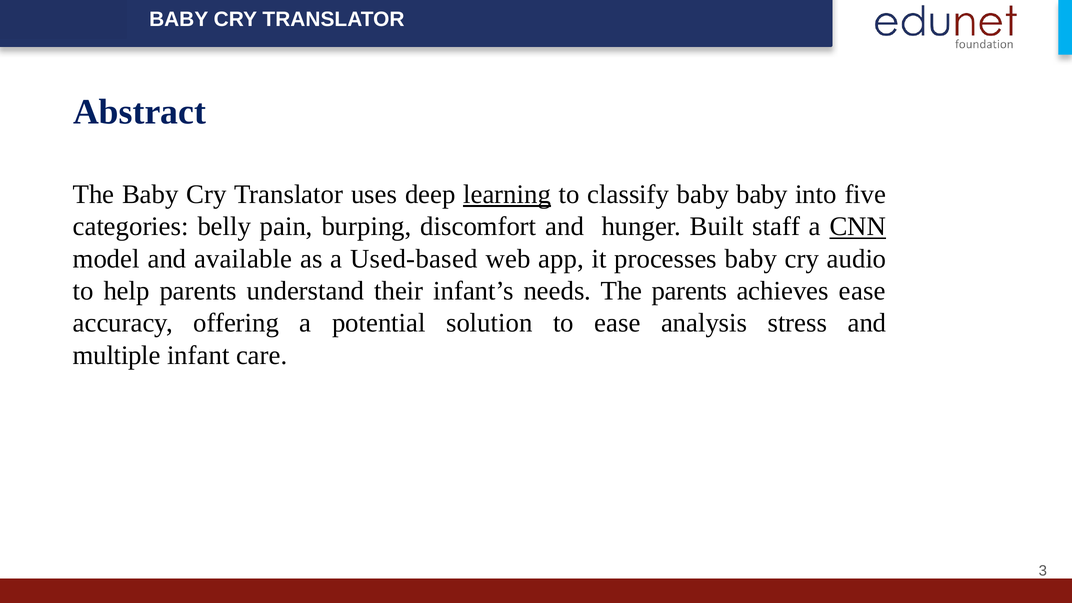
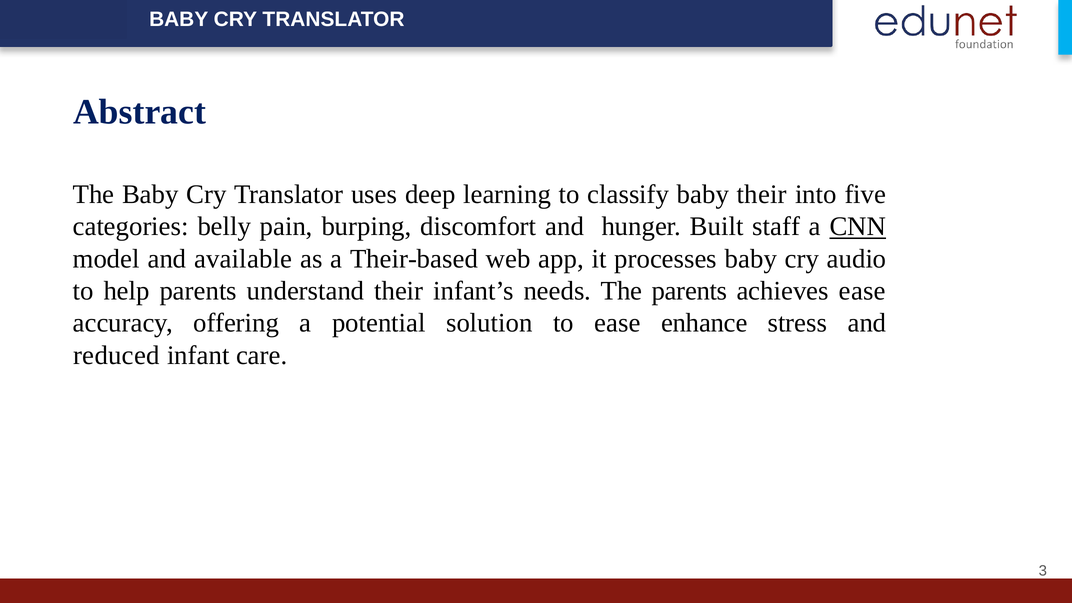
learning underline: present -> none (507, 194)
baby baby: baby -> their (762, 194)
Used-based: Used-based -> Their-based (414, 259)
analysis: analysis -> enhance (704, 323)
multiple: multiple -> reduced (116, 355)
